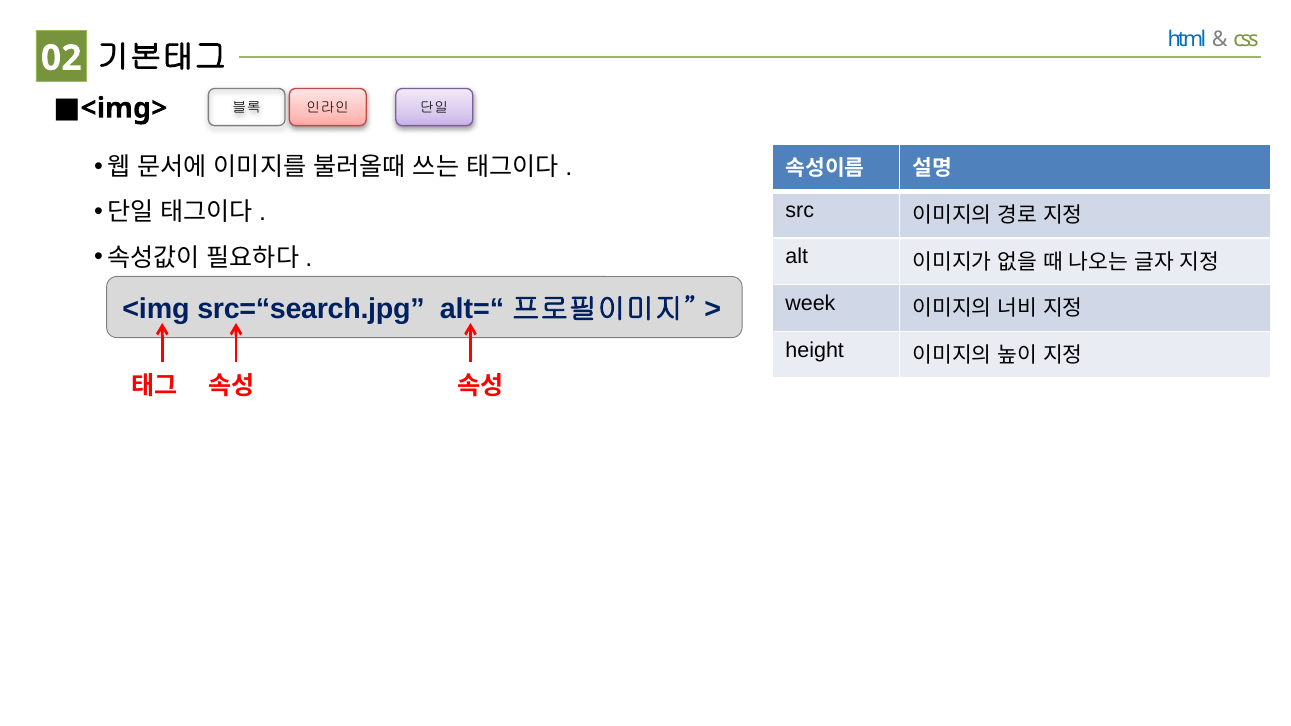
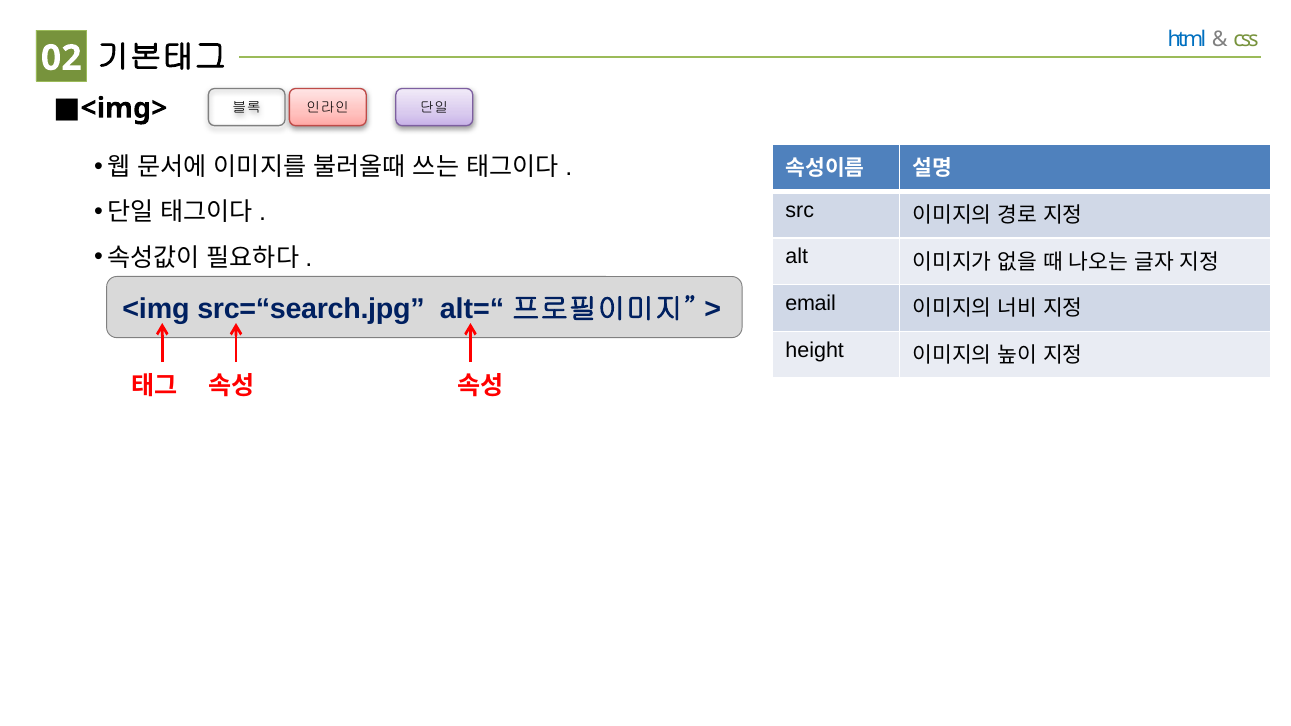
week: week -> email (811, 304)
